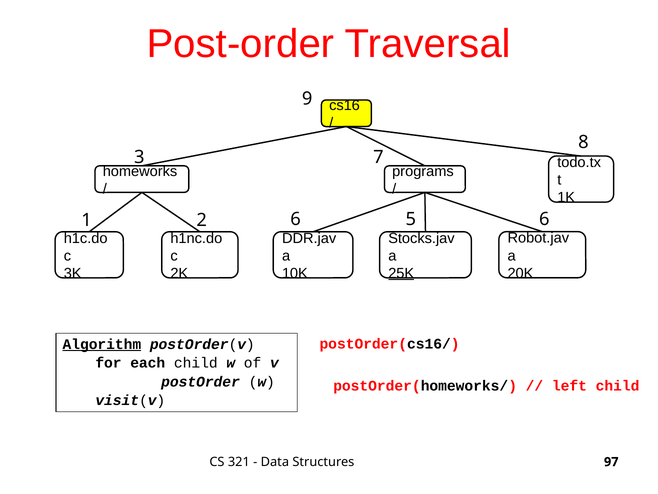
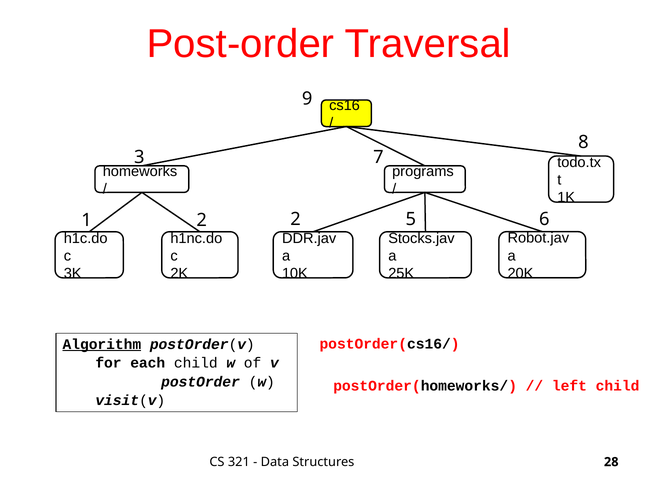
2 6: 6 -> 2 (296, 219)
25K underline: present -> none (401, 273)
97: 97 -> 28 (611, 462)
